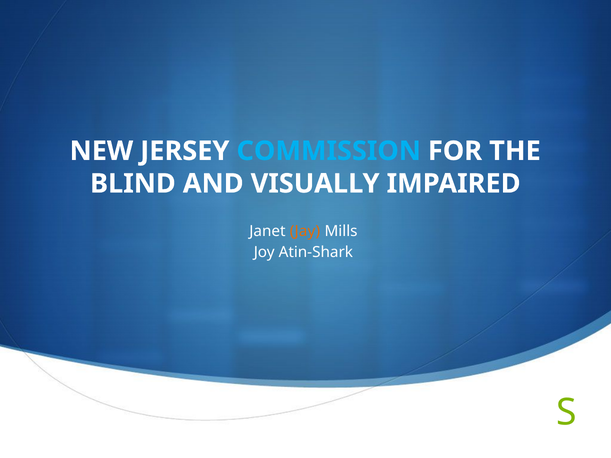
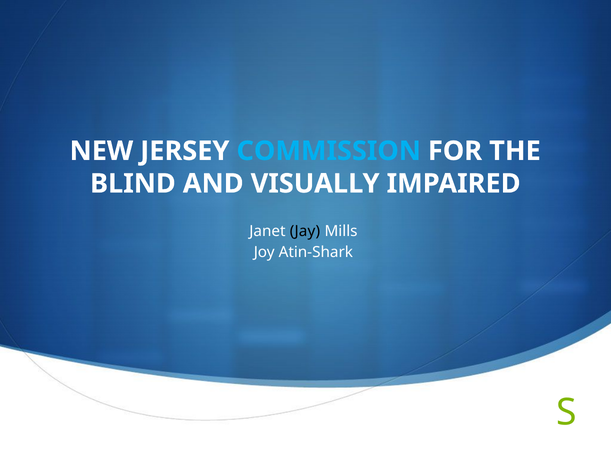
Jay colour: orange -> black (305, 231)
